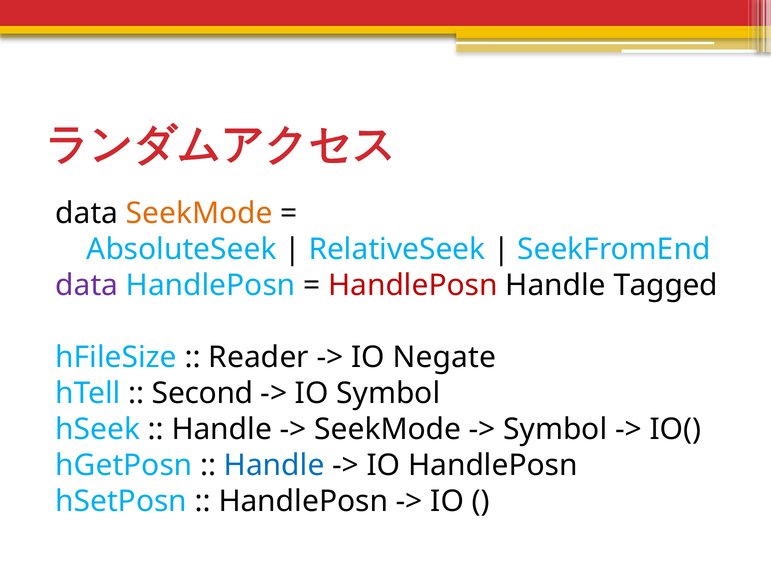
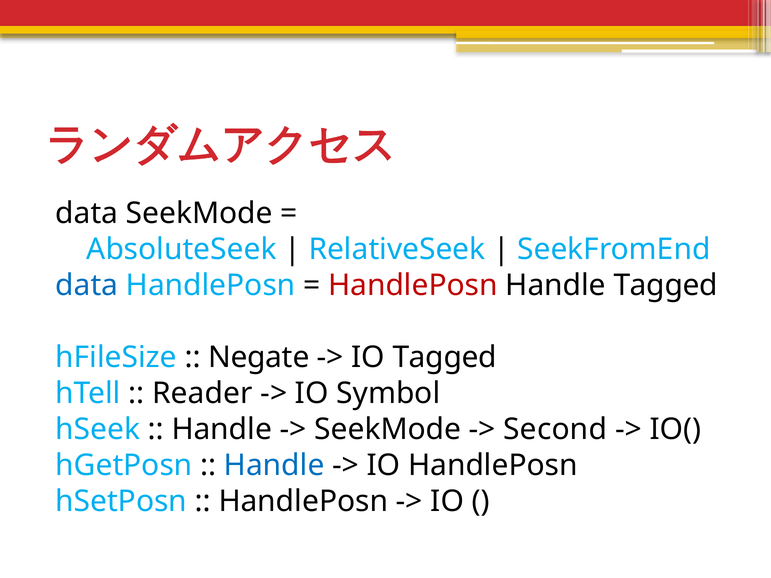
SeekMode colour: orange -> black (199, 214)
data colour: purple -> blue (87, 286)
Reader: Reader -> Negate (259, 358)
IO Negate: Negate -> Tagged (445, 358)
Second: Second -> Reader (202, 394)
Symbol: Symbol -> Second (555, 430)
